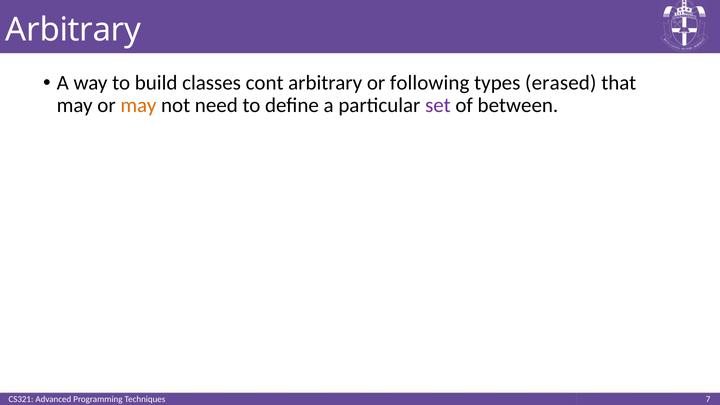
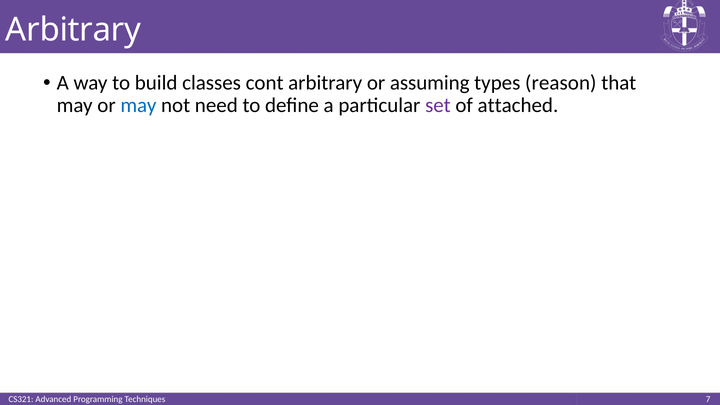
following: following -> assuming (430, 83)
erased: erased -> reason (561, 83)
may colour: orange -> blue (138, 106)
between: between -> attached (518, 106)
